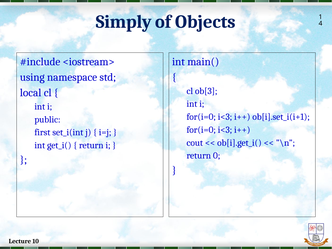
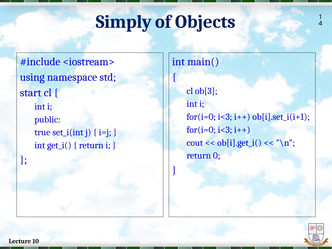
local: local -> start (31, 93)
first: first -> true (42, 132)
